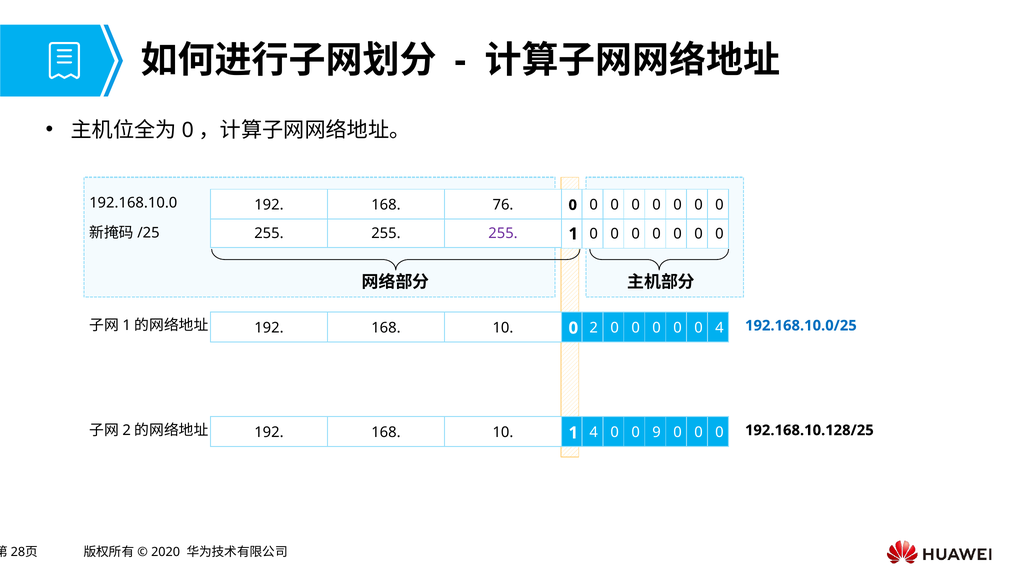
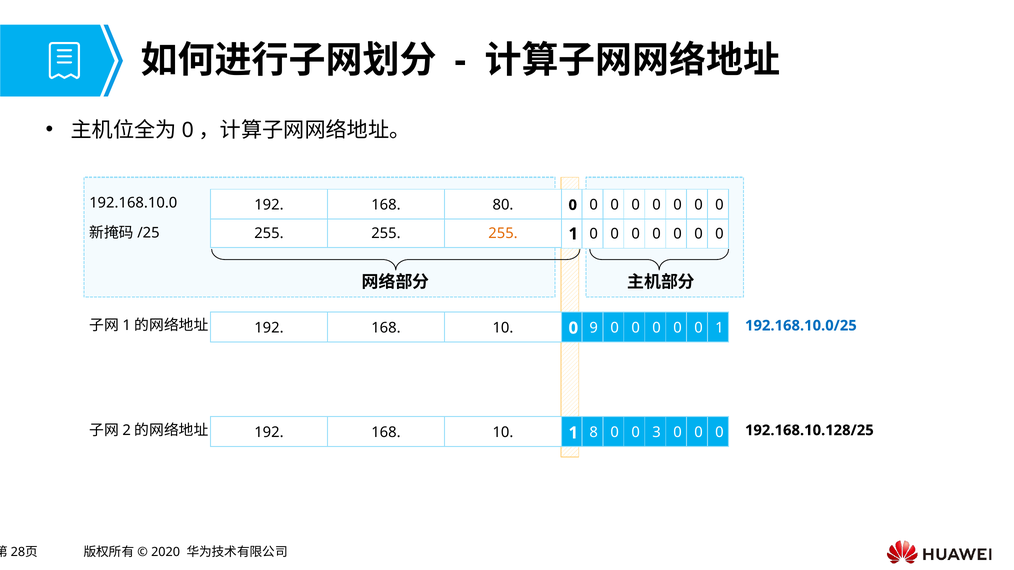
76: 76 -> 80 (503, 205)
255 colour: purple -> orange (503, 234)
2: 2 -> 9 (594, 328)
0 4: 4 -> 1 (719, 328)
1 4: 4 -> 8 (594, 433)
9: 9 -> 3 (657, 433)
